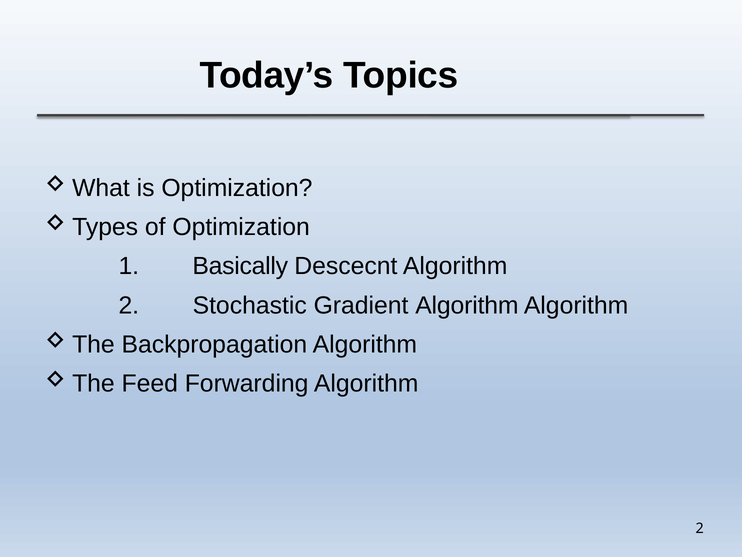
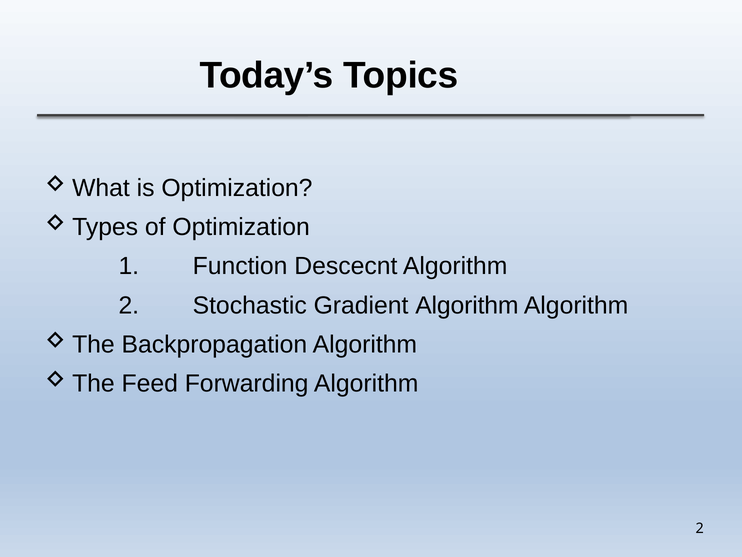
Basically: Basically -> Function (240, 266)
